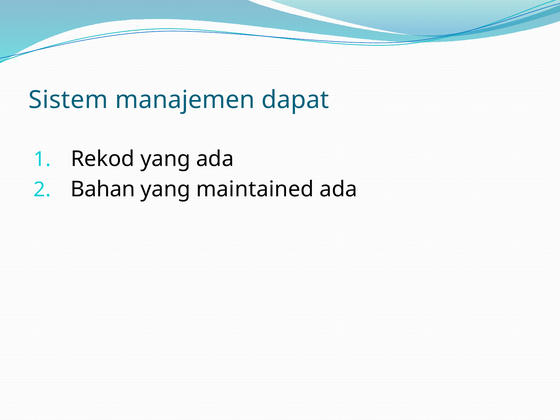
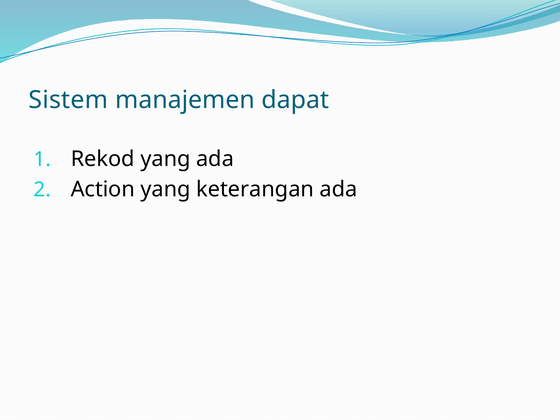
Bahan: Bahan -> Action (103, 189)
maintained: maintained -> keterangan (255, 189)
